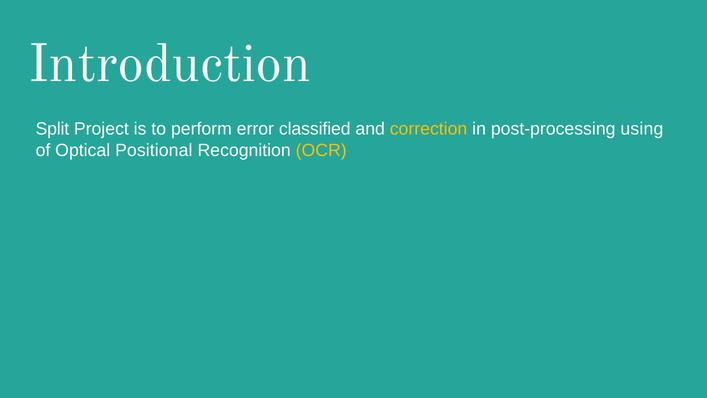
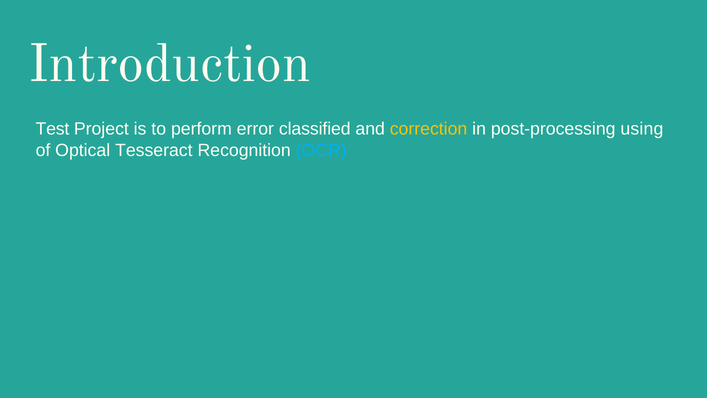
Split: Split -> Test (52, 129)
Positional: Positional -> Tesseract (154, 150)
OCR colour: yellow -> light blue (321, 150)
